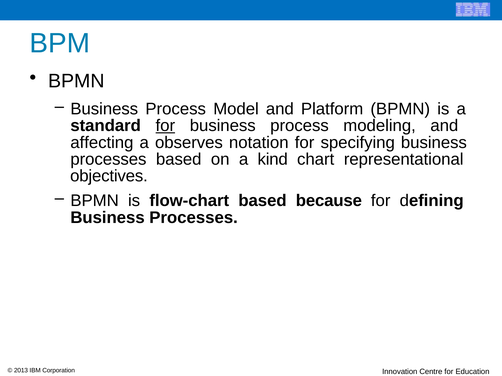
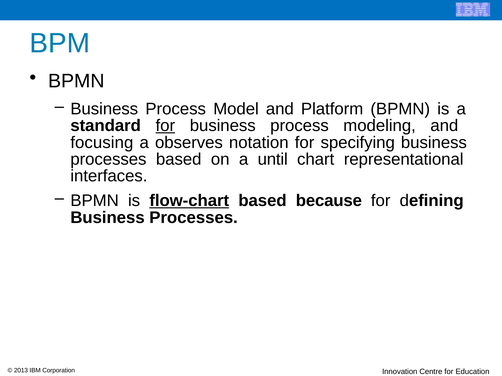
affecting: affecting -> focusing (102, 143)
kind: kind -> until (273, 159)
objectives: objectives -> interfaces (109, 176)
flow-chart underline: none -> present (189, 201)
